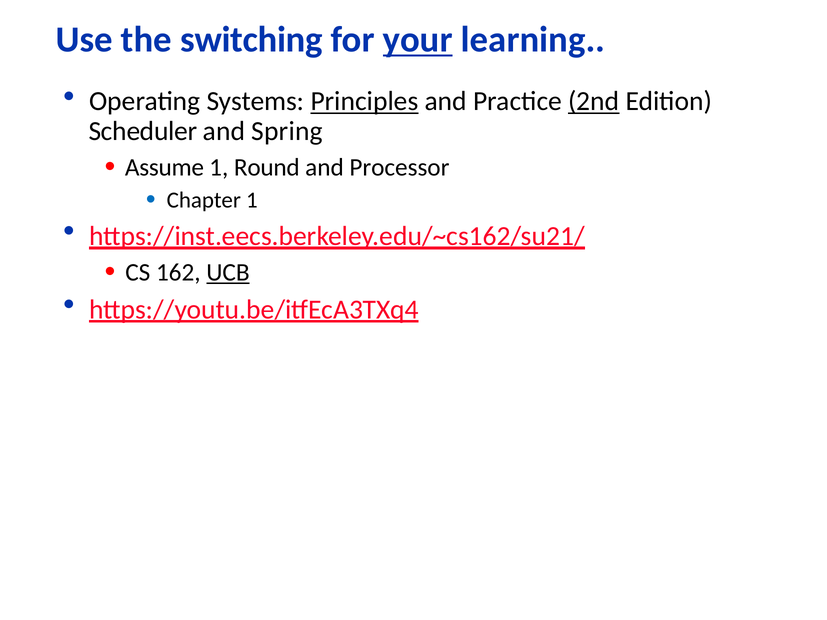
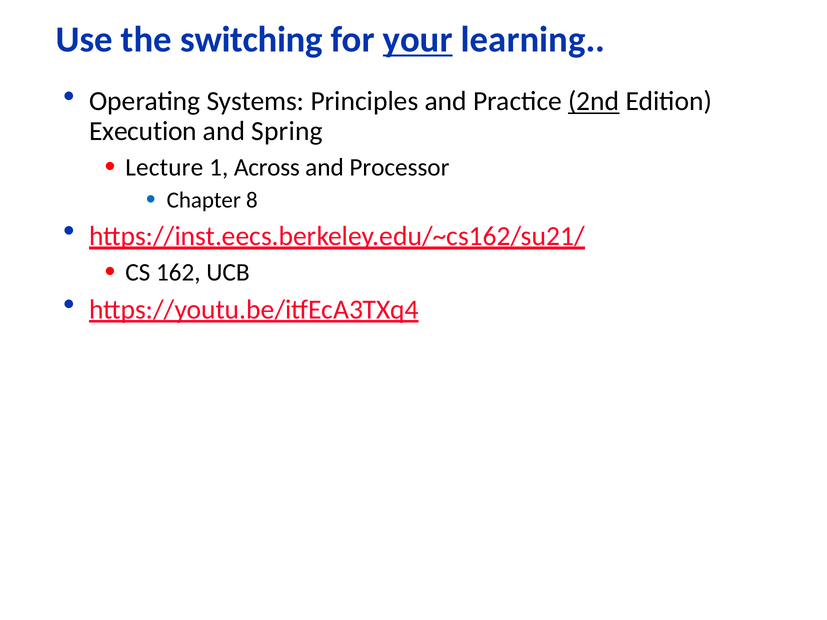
Principles underline: present -> none (365, 101)
Scheduler: Scheduler -> Execution (143, 131)
Assume: Assume -> Lecture (164, 167)
Round: Round -> Across (267, 167)
Chapter 1: 1 -> 8 (252, 200)
UCB underline: present -> none (228, 272)
